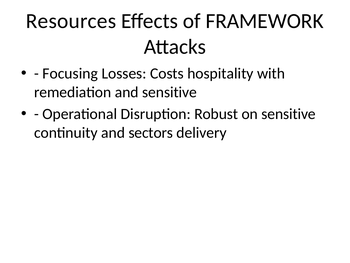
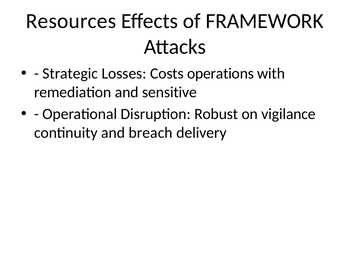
Focusing: Focusing -> Strategic (70, 73)
hospitality: hospitality -> operations (220, 73)
on sensitive: sensitive -> vigilance (289, 114)
sectors: sectors -> breach (151, 133)
